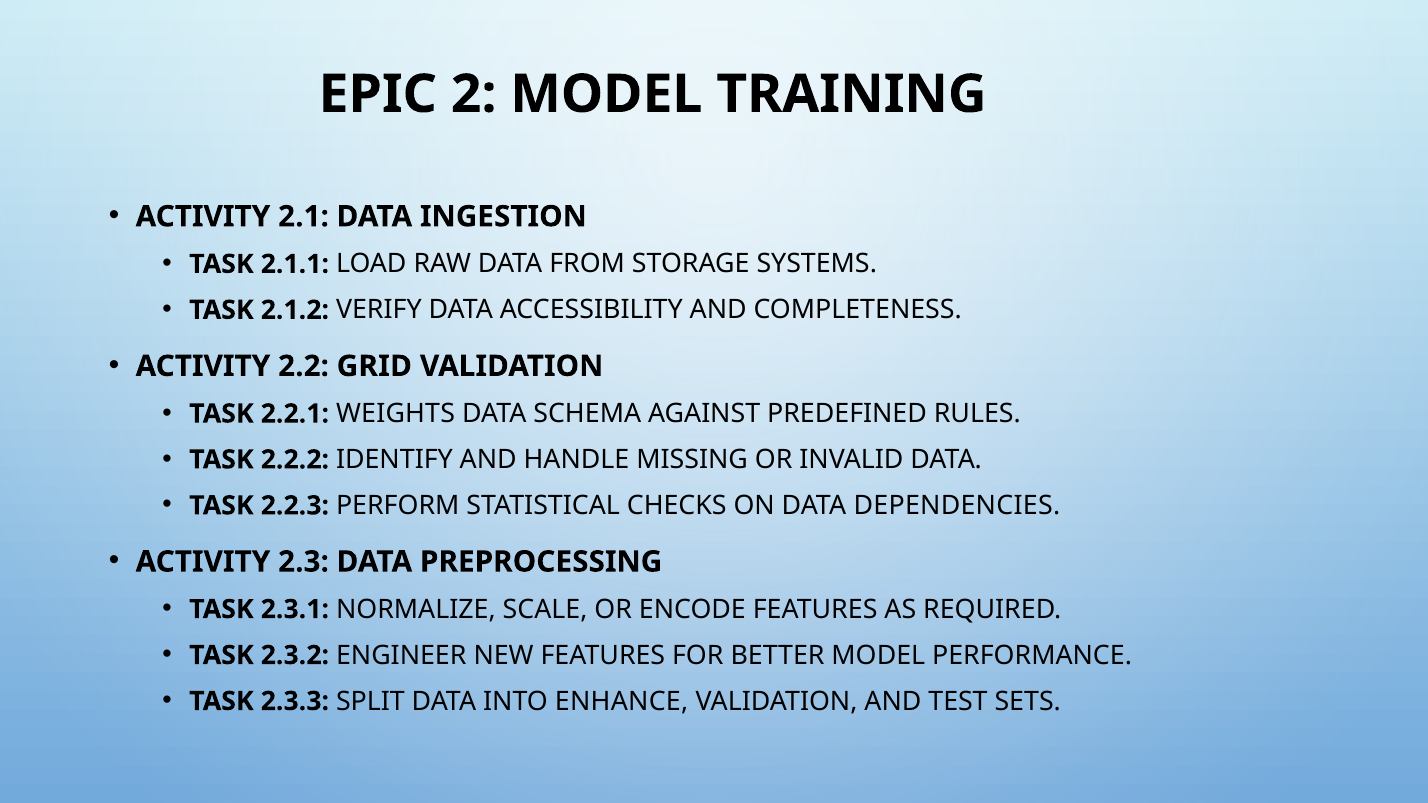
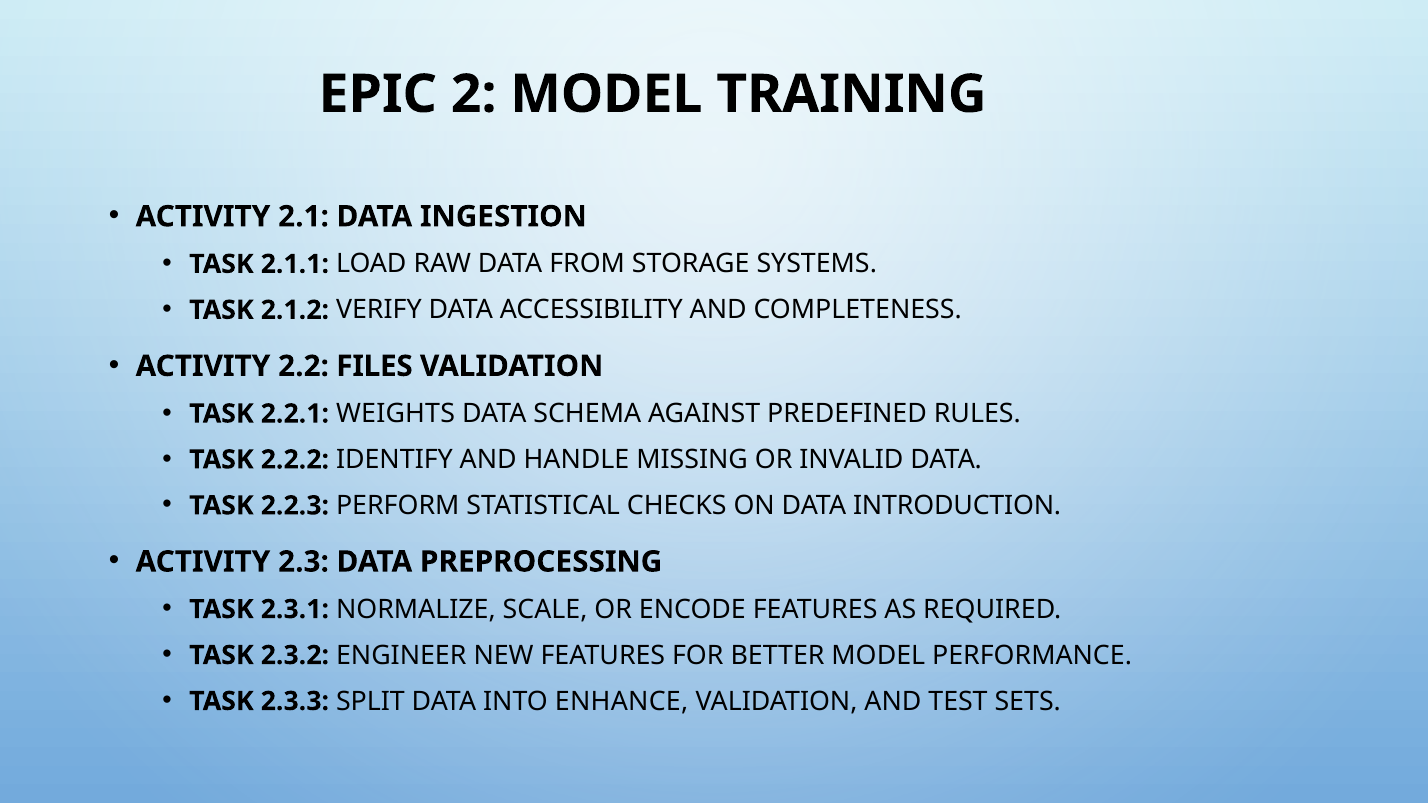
GRID: GRID -> FILES (375, 366)
DEPENDENCIES: DEPENDENCIES -> INTRODUCTION (957, 506)
